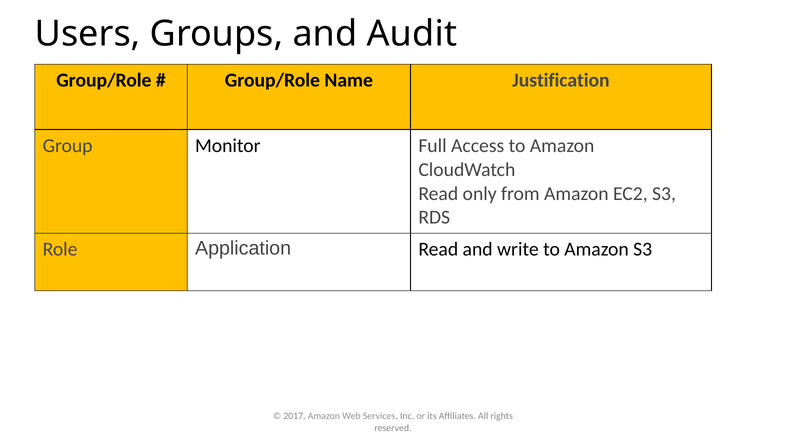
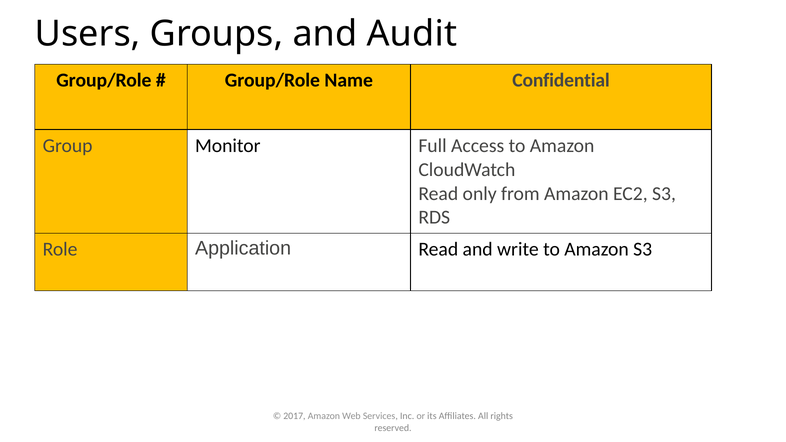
Justification: Justification -> Confidential (561, 80)
